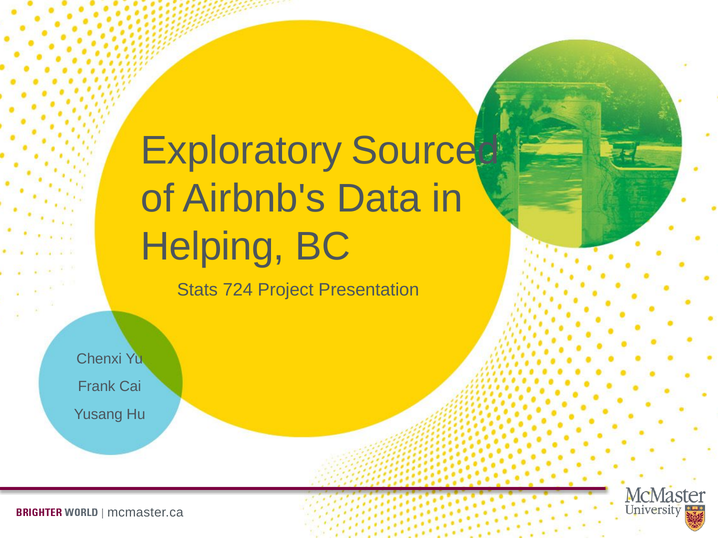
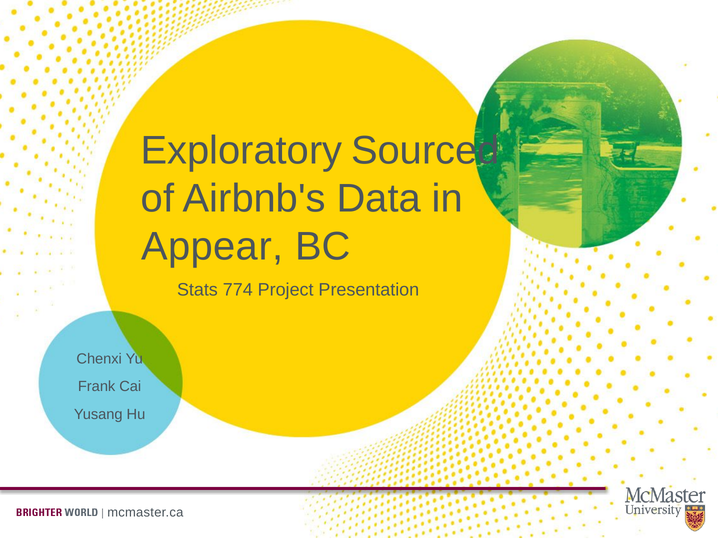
Helping: Helping -> Appear (212, 246)
724: 724 -> 774 (238, 289)
